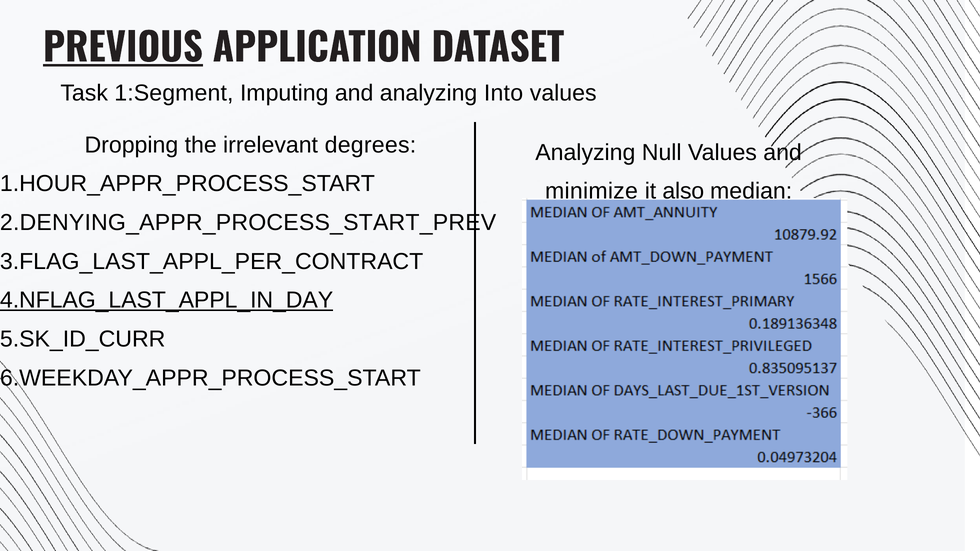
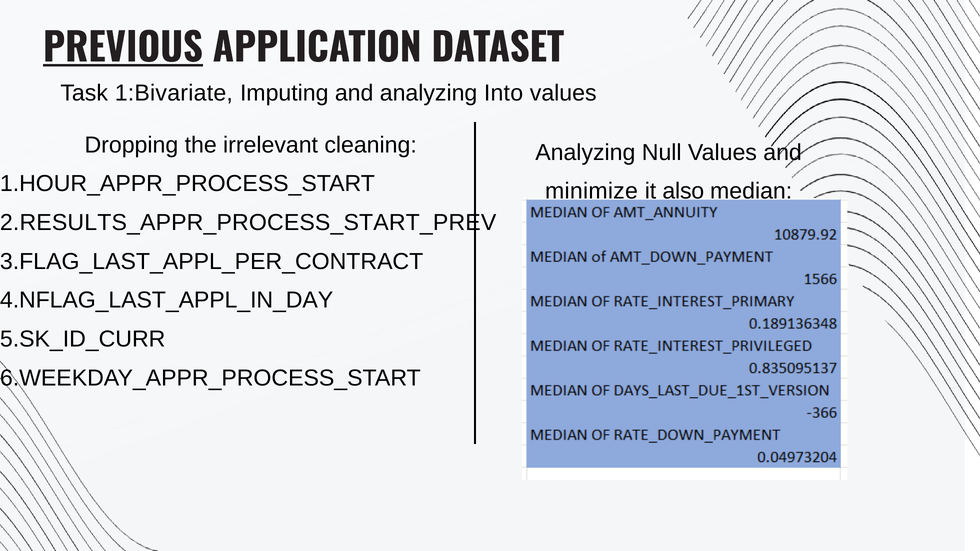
1:Segment: 1:Segment -> 1:Bivariate (174, 93)
degrees: degrees -> cleaning (371, 145)
2.DENYING_APPR_PROCESS_START_PREV: 2.DENYING_APPR_PROCESS_START_PREV -> 2.RESULTS_APPR_PROCESS_START_PREV (248, 223)
4.NFLAG_LAST_APPL_IN_DAY underline: present -> none (167, 300)
